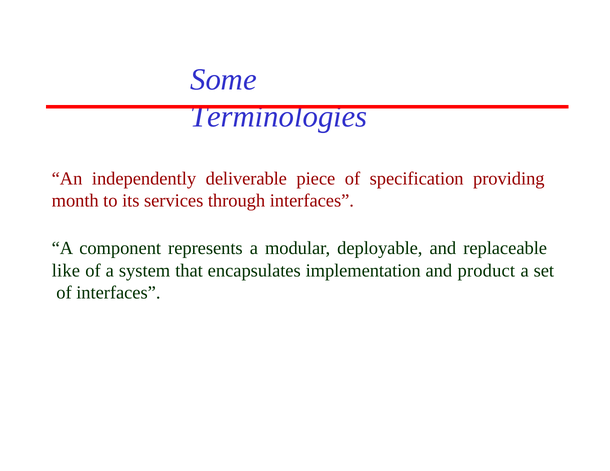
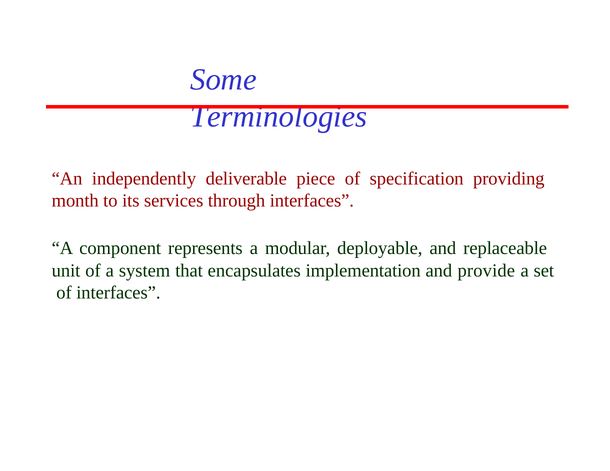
like: like -> unit (66, 271)
product: product -> provide (486, 271)
